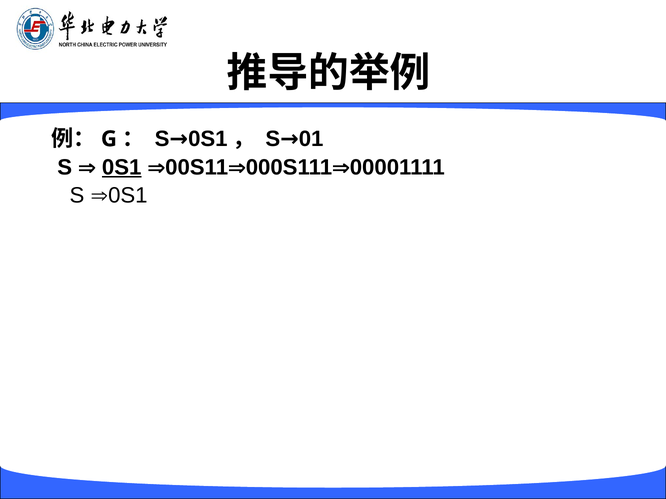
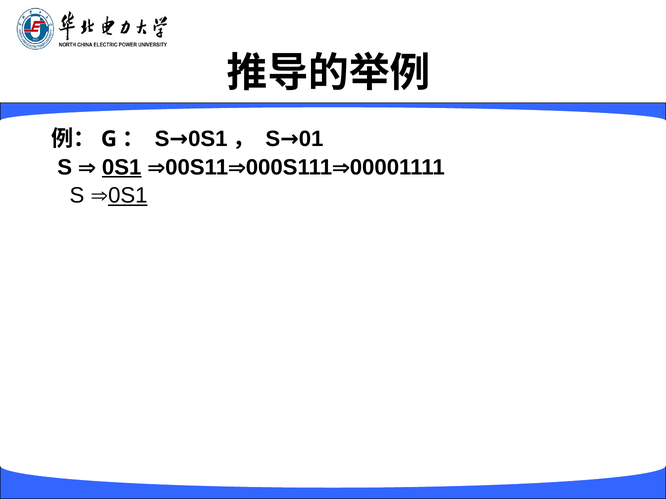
0S1 underline: none -> present (128, 196)
